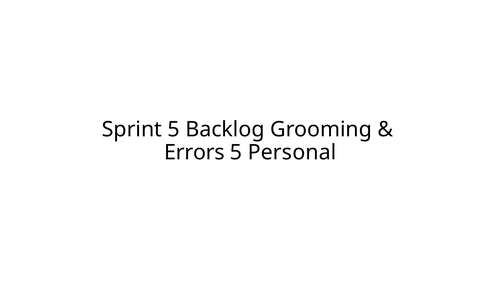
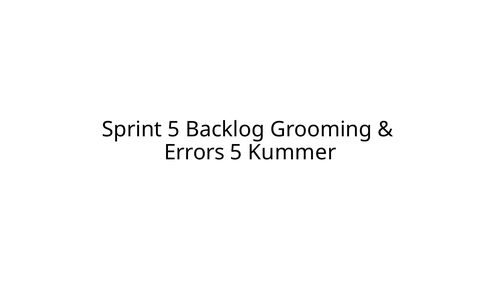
Personal: Personal -> Kummer (292, 152)
